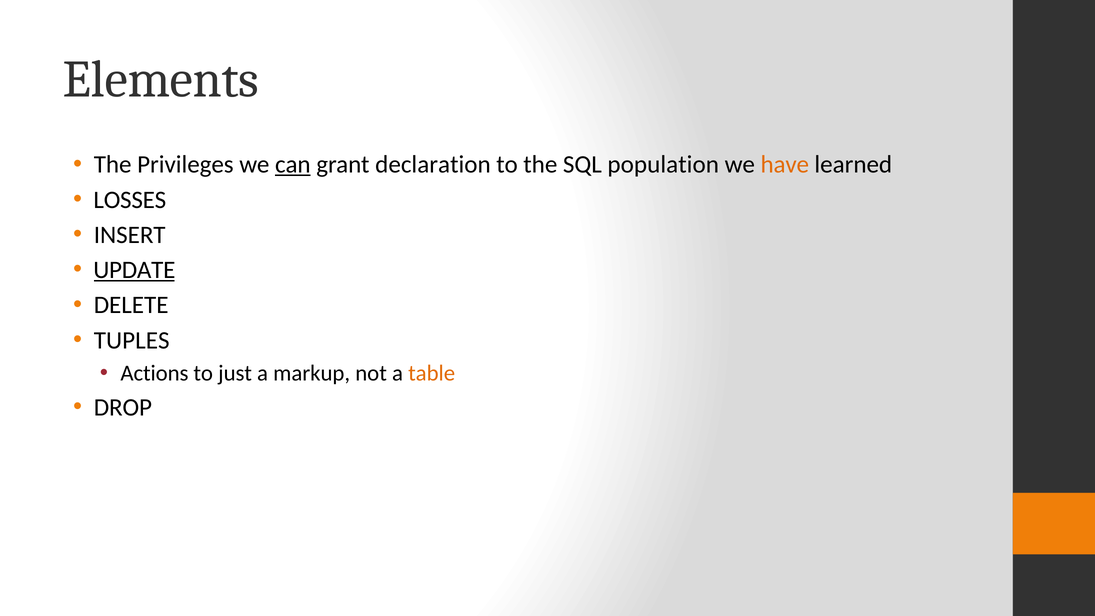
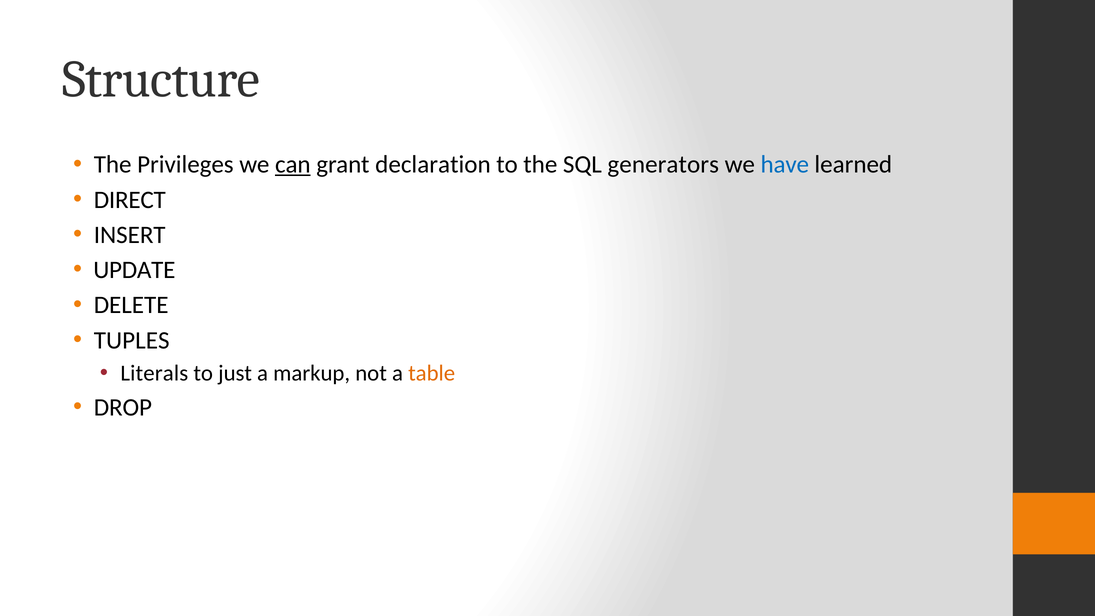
Elements: Elements -> Structure (161, 80)
population: population -> generators (663, 165)
have colour: orange -> blue (785, 165)
LOSSES: LOSSES -> DIRECT (130, 200)
UPDATE underline: present -> none (134, 270)
Actions: Actions -> Literals (154, 373)
